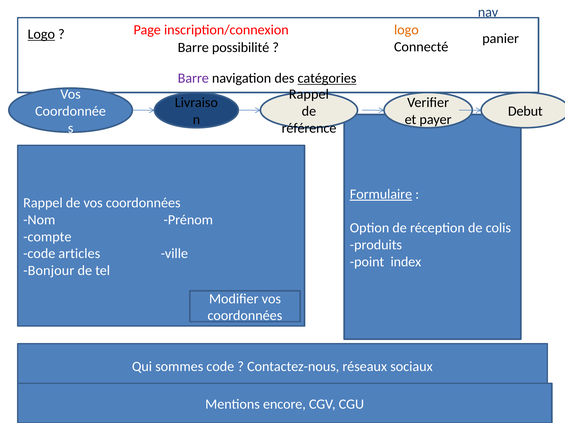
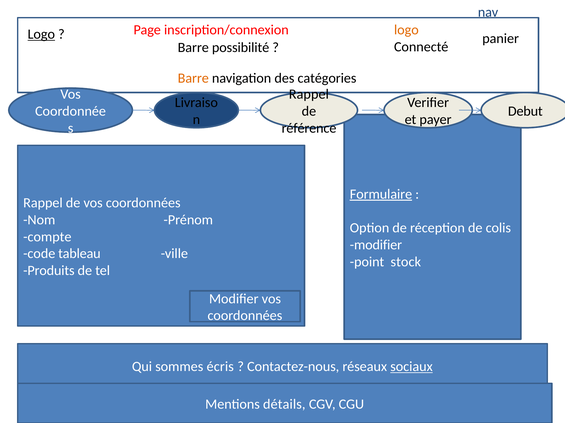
Barre colour: purple -> orange (193, 78)
catégories underline: present -> none (327, 78)
produits: produits -> modifier (376, 245)
articles: articles -> tableau (79, 254)
index: index -> stock (406, 262)
Bonjour: Bonjour -> Produits (49, 271)
sommes code: code -> écris (220, 367)
sociaux underline: none -> present (412, 367)
encore: encore -> détails (284, 405)
